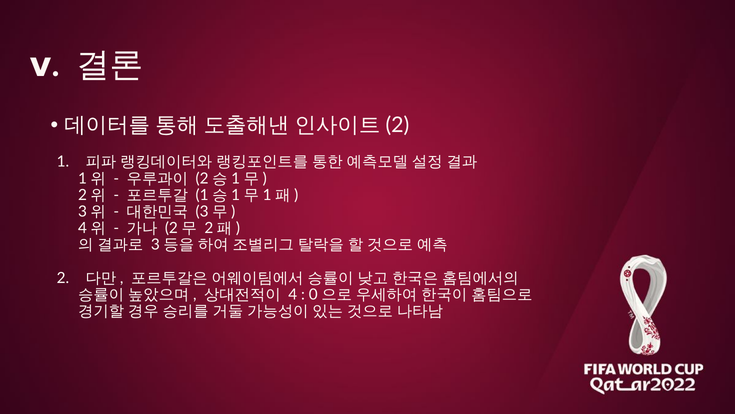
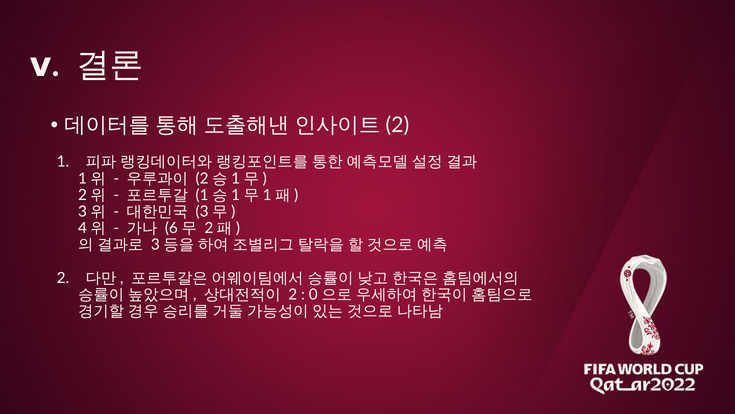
2: 2 -> 6 (171, 228)
4: 4 -> 2 (293, 294)
